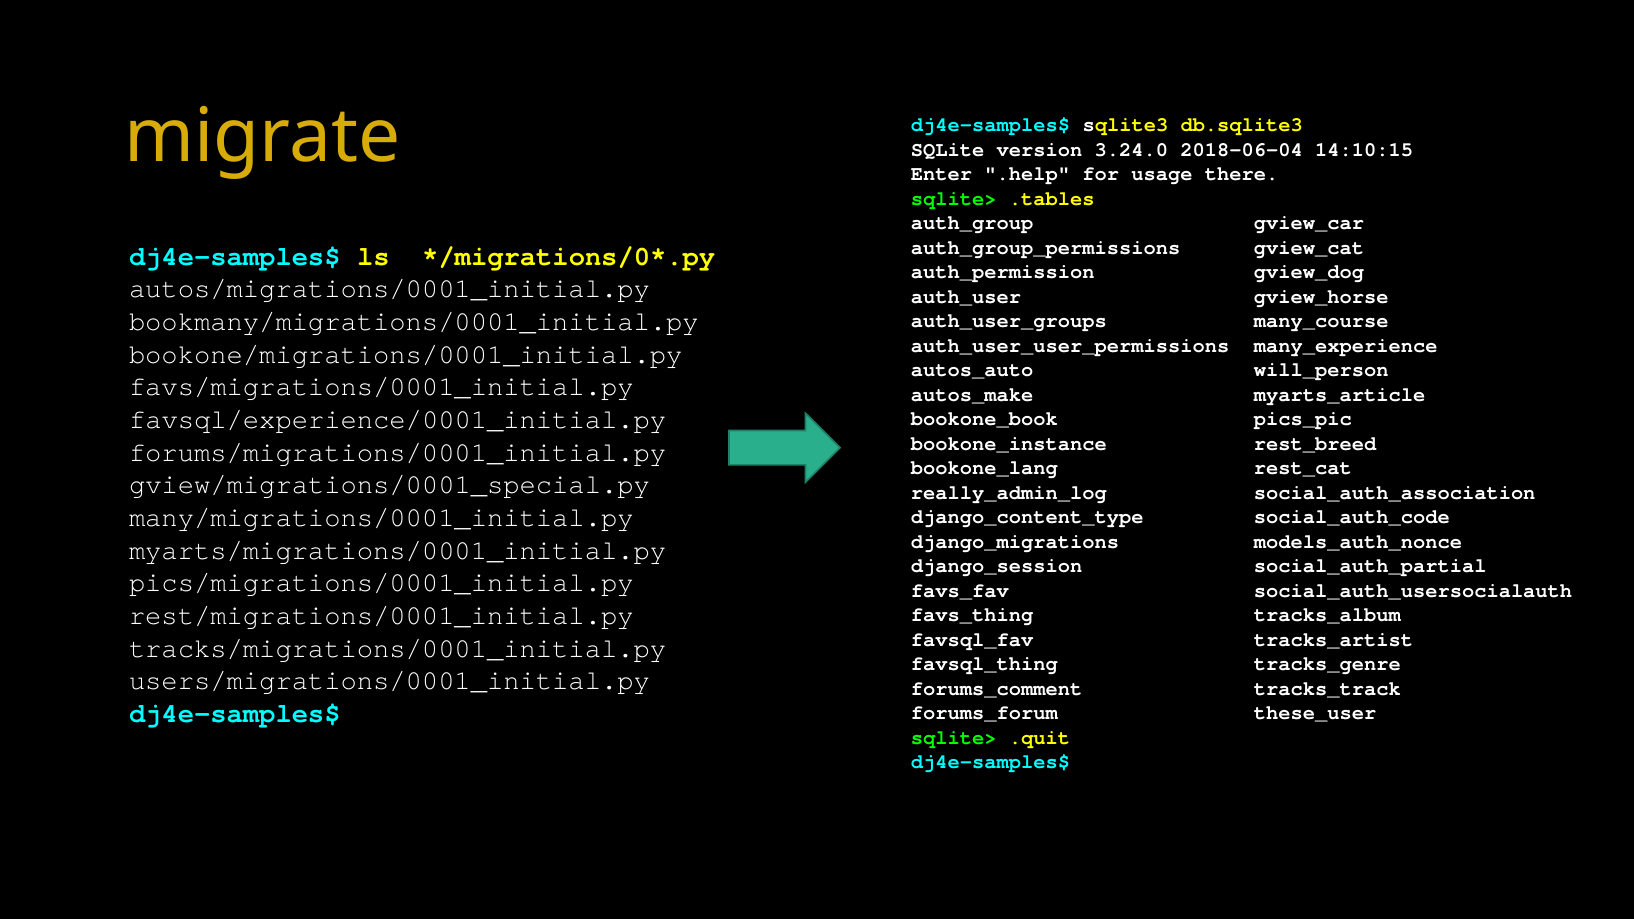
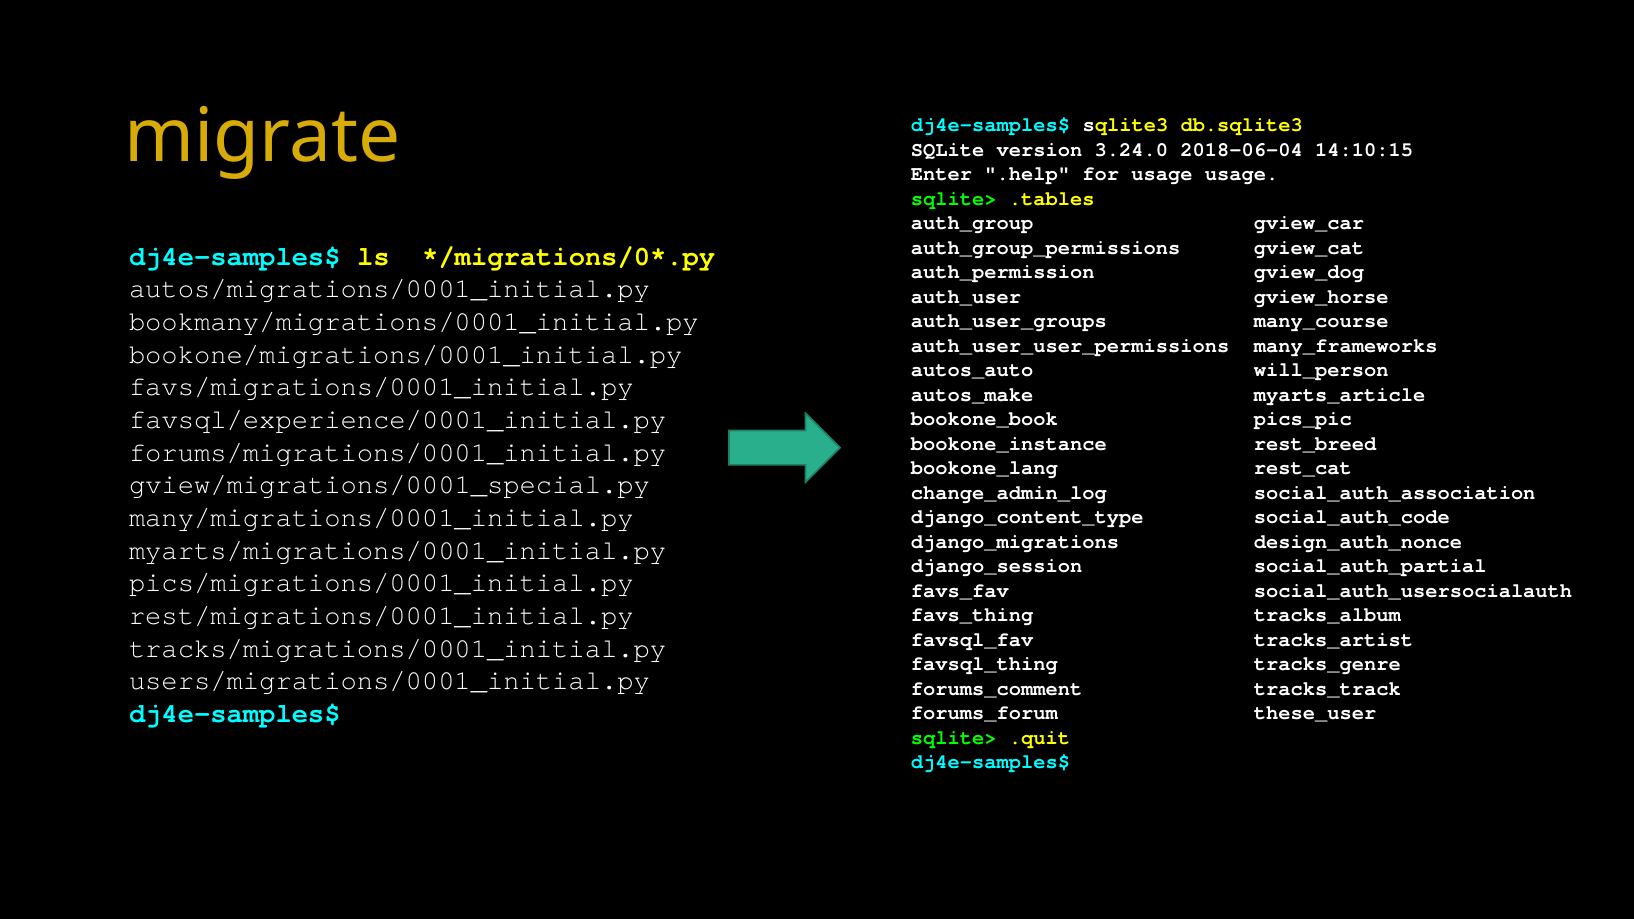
usage there: there -> usage (1242, 174)
many_experience: many_experience -> many_frameworks (1346, 346)
really_admin_log: really_admin_log -> change_admin_log (1009, 493)
models_auth_nonce: models_auth_nonce -> design_auth_nonce (1358, 542)
